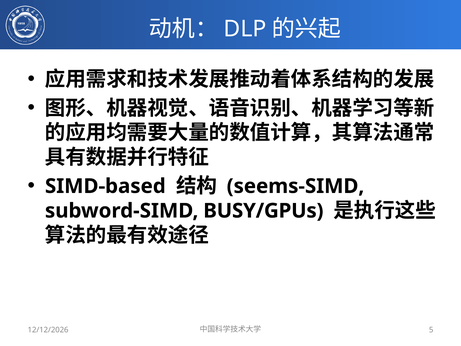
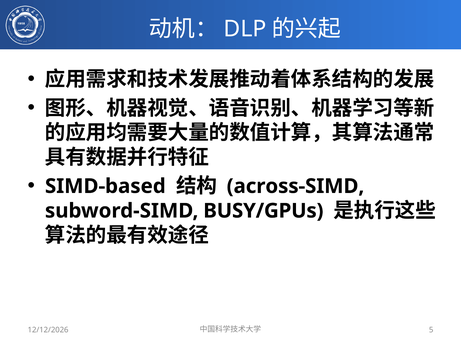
seems-SIMD: seems-SIMD -> across-SIMD (295, 186)
